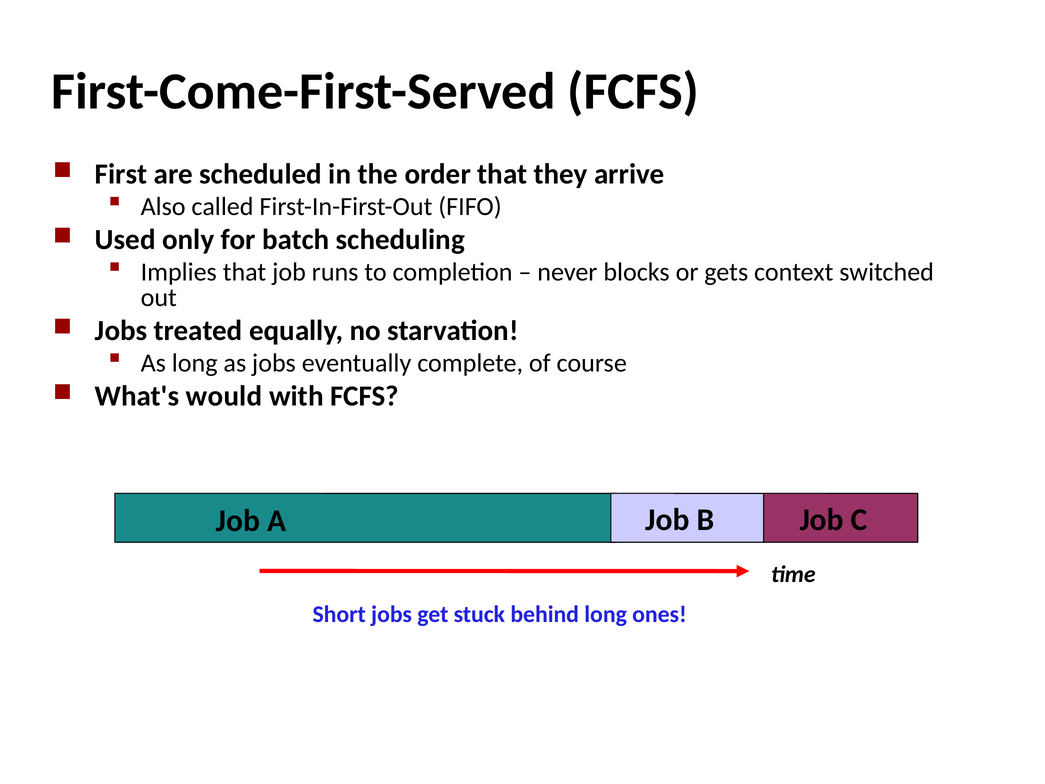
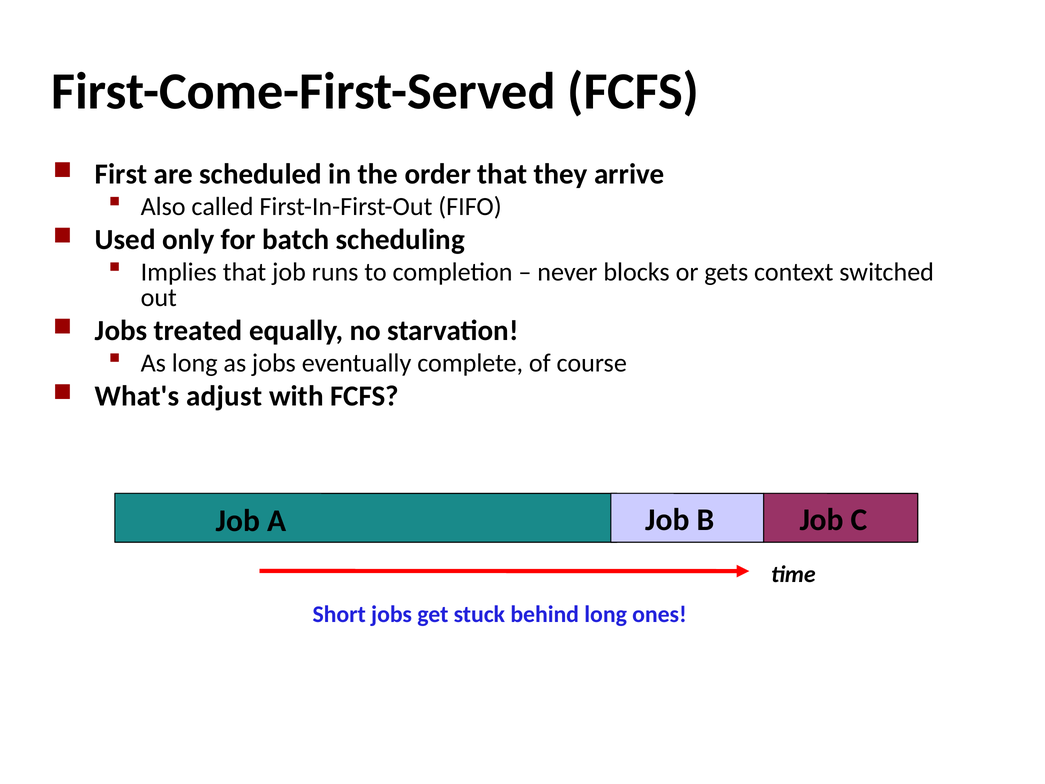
would: would -> adjust (224, 396)
